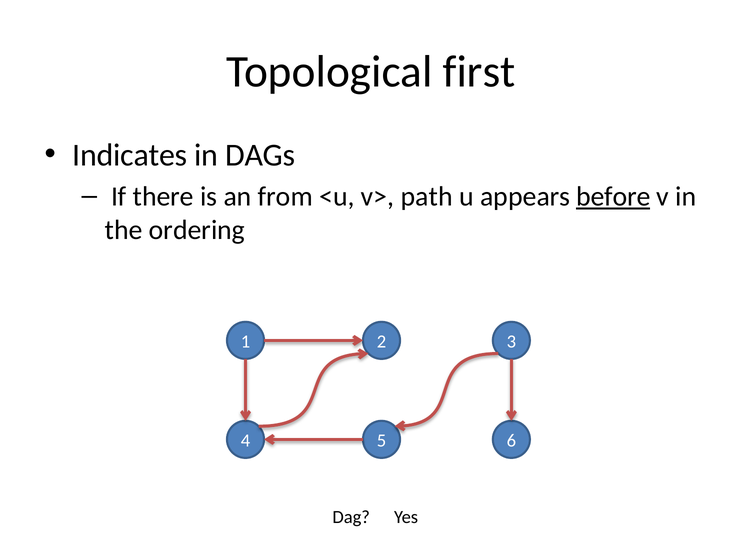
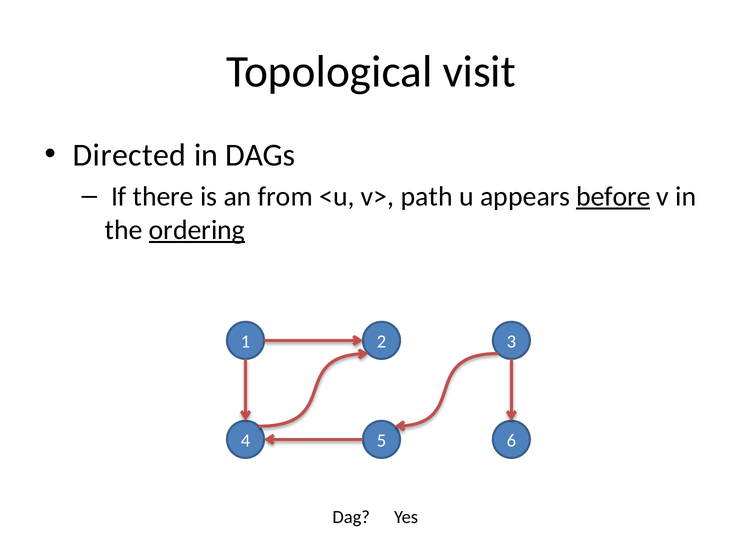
first: first -> visit (479, 72)
Indicates: Indicates -> Directed (129, 155)
ordering underline: none -> present (197, 230)
